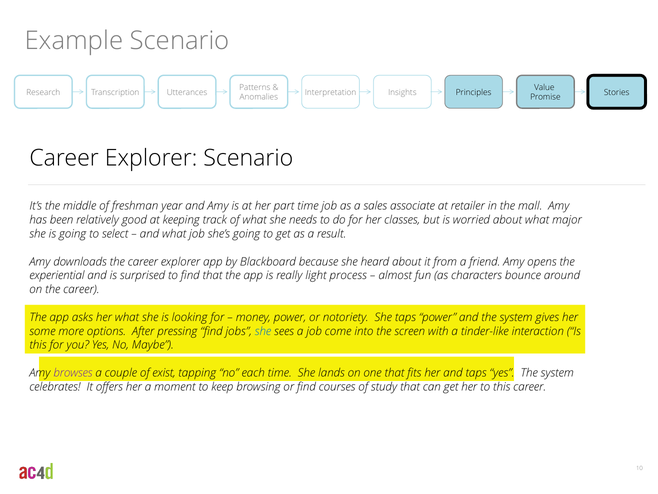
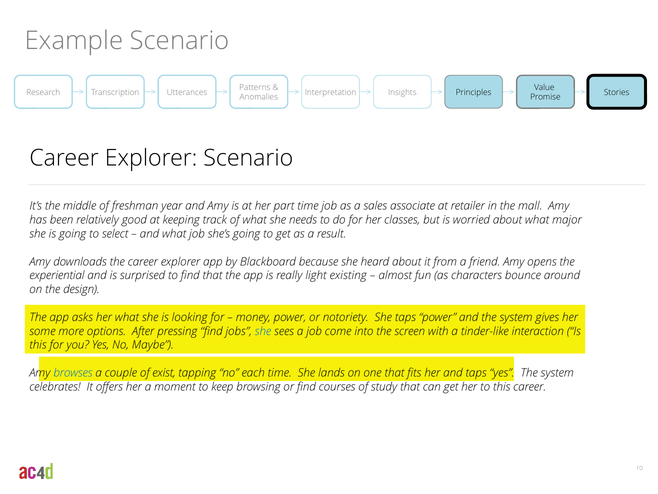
process: process -> existing (348, 275)
on the career: career -> design (81, 289)
browses colour: purple -> blue (73, 372)
